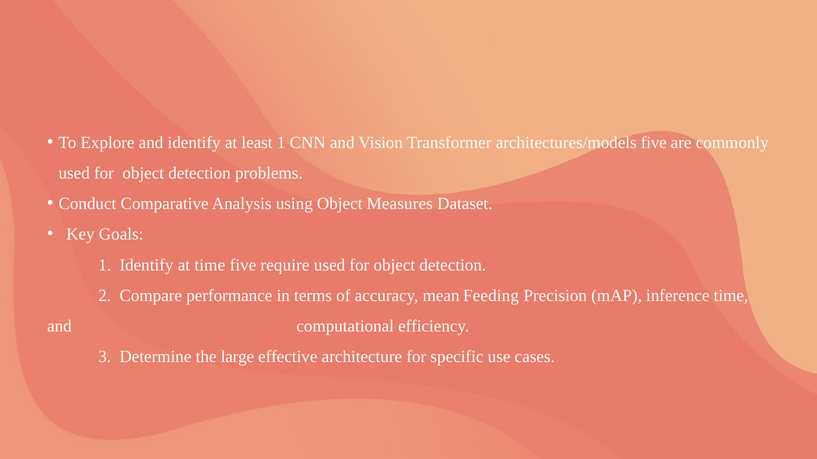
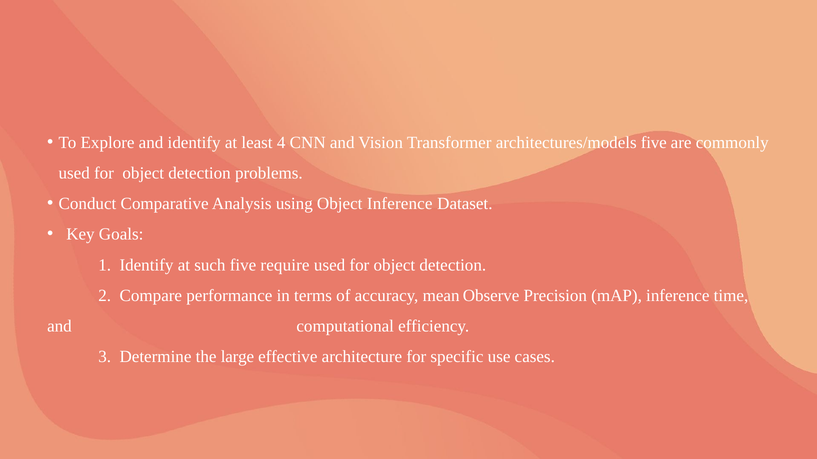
least 1: 1 -> 4 (281, 143)
Object Measures: Measures -> Inference (400, 204)
at time: time -> such (210, 265)
Feeding: Feeding -> Observe (491, 296)
